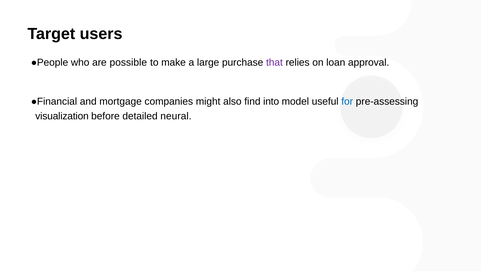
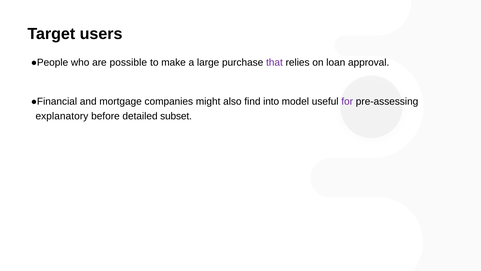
for colour: blue -> purple (347, 101)
visualization: visualization -> explanatory (62, 116)
neural: neural -> subset (176, 116)
